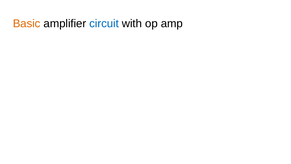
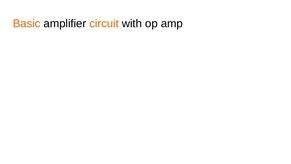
circuit colour: blue -> orange (104, 24)
